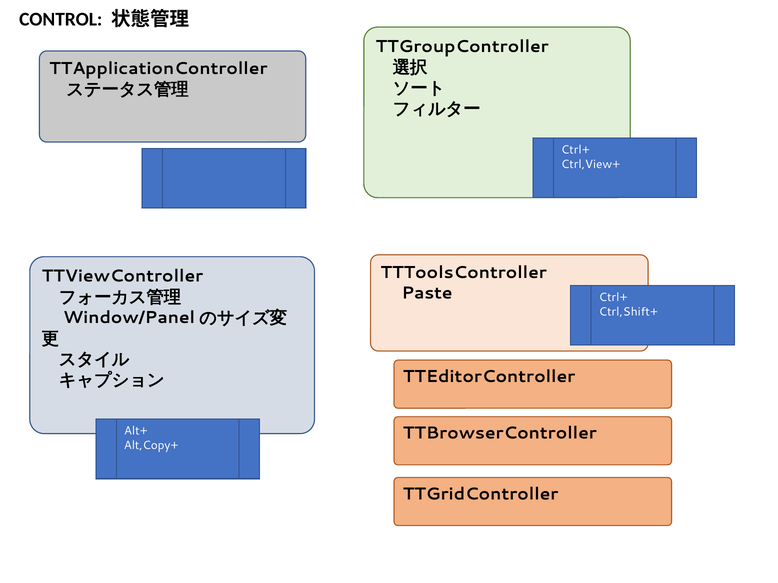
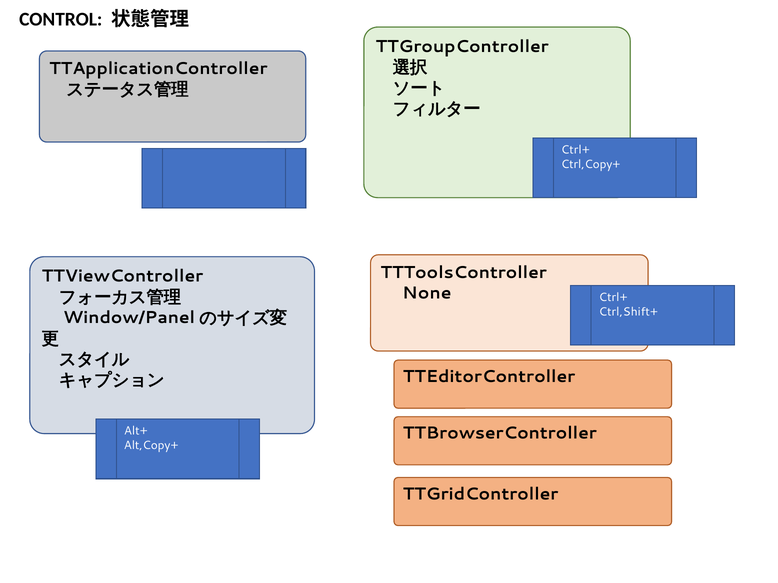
Ctrl,View+: Ctrl,View+ -> Ctrl,Copy+ (591, 164)
Paste: Paste -> None (427, 293)
